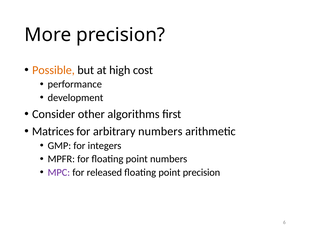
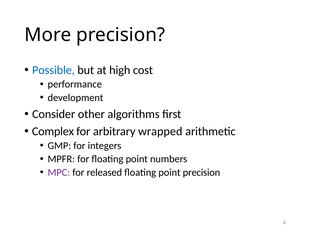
Possible colour: orange -> blue (53, 70)
Matrices: Matrices -> Complex (53, 131)
arbitrary numbers: numbers -> wrapped (160, 131)
